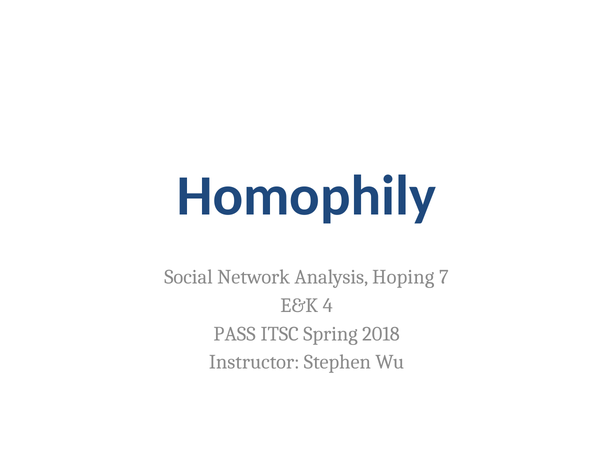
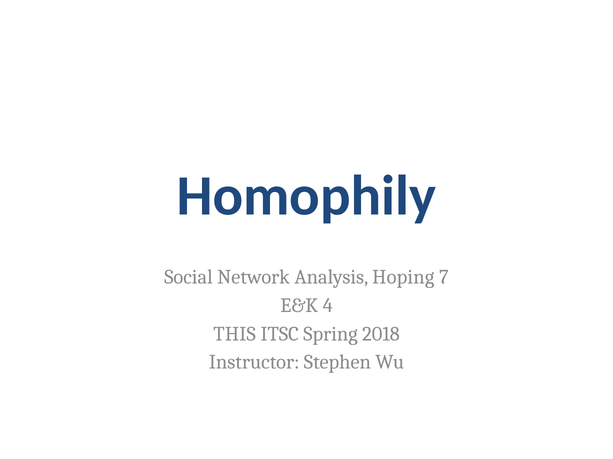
PASS: PASS -> THIS (235, 334)
